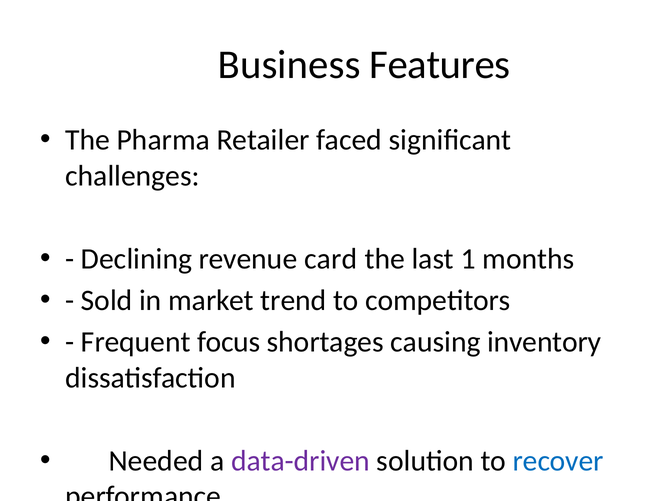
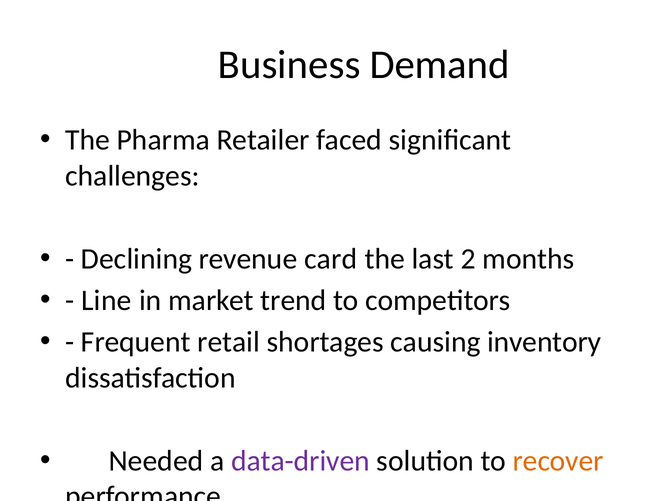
Features: Features -> Demand (440, 65)
1: 1 -> 2 (468, 259)
Sold: Sold -> Line (106, 301)
focus: focus -> retail (229, 342)
recover colour: blue -> orange (558, 461)
